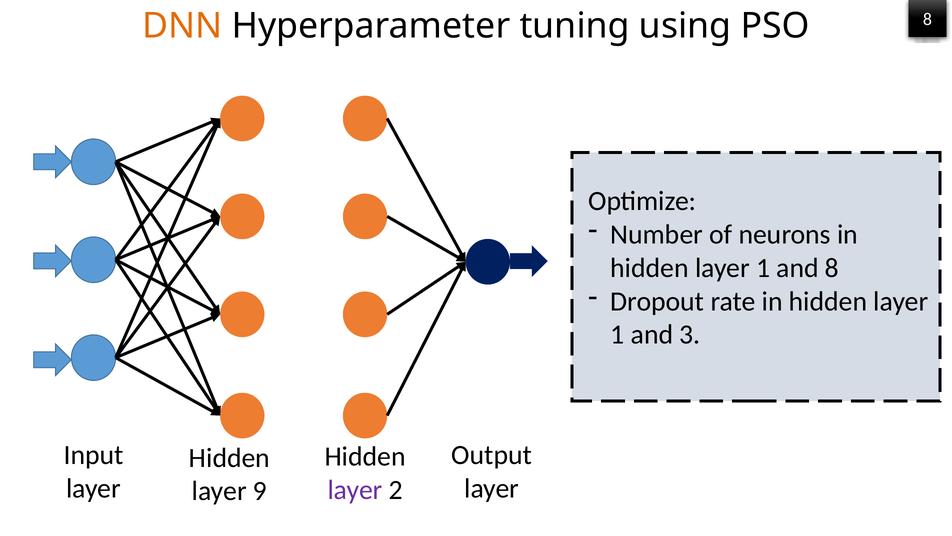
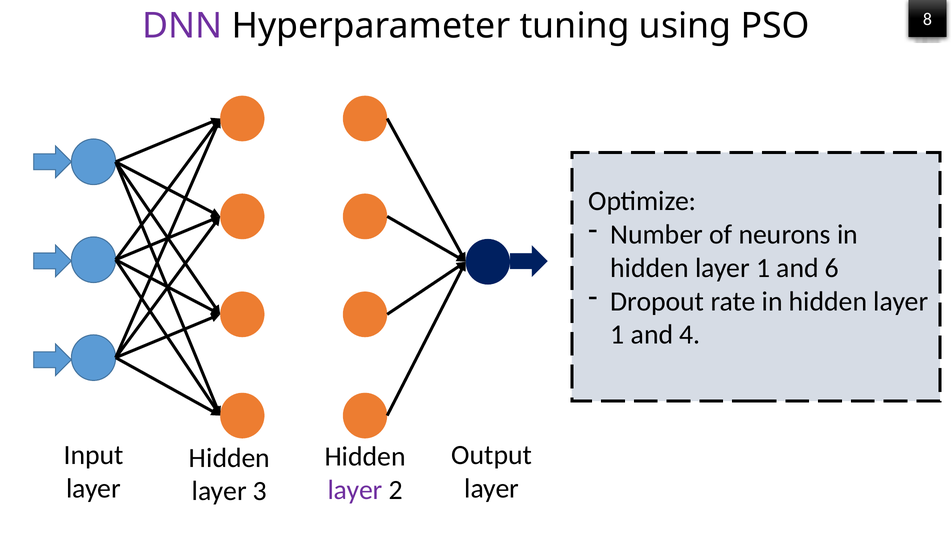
DNN colour: orange -> purple (182, 26)
and 8: 8 -> 6 (832, 268)
3: 3 -> 4 (690, 334)
9: 9 -> 3 (260, 491)
